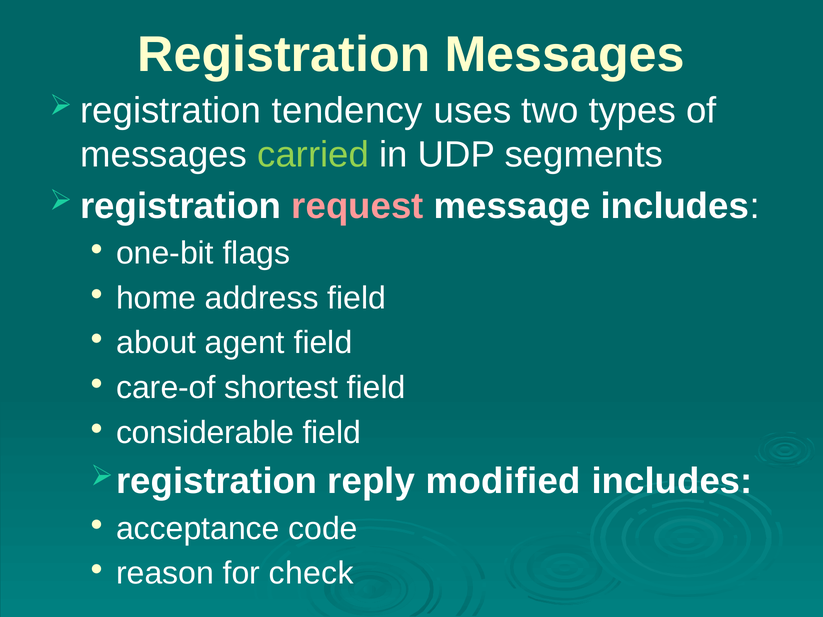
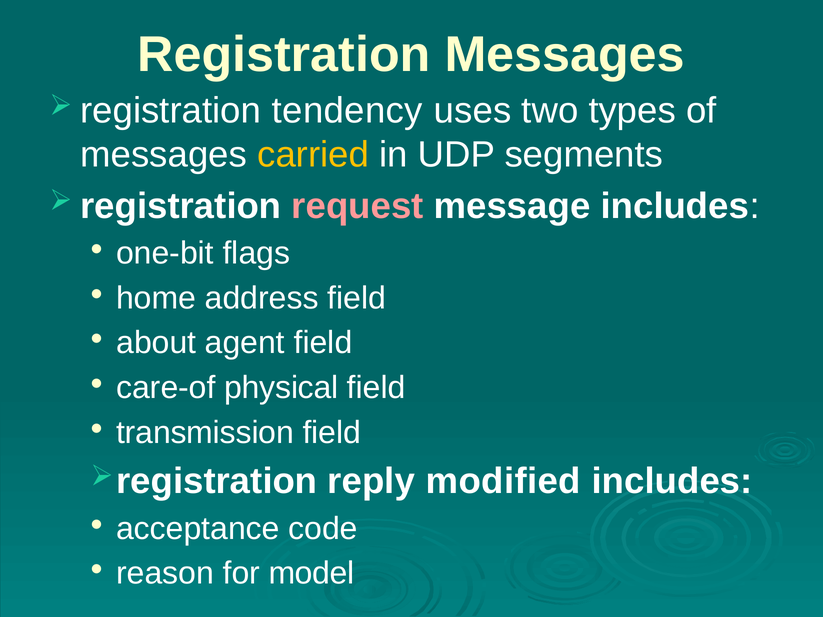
carried colour: light green -> yellow (313, 155)
shortest: shortest -> physical (281, 388)
considerable: considerable -> transmission (205, 433)
check: check -> model (312, 574)
